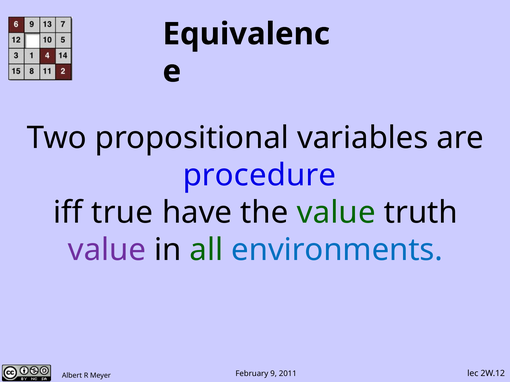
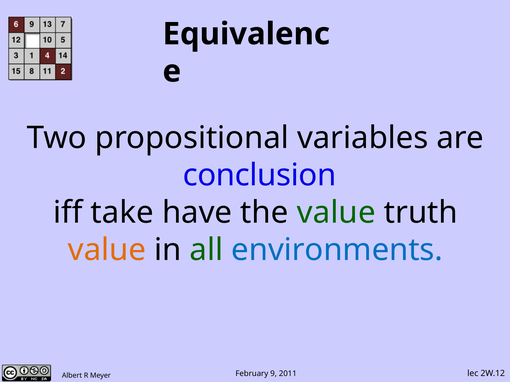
procedure: procedure -> conclusion (260, 176)
true: true -> take (122, 213)
value colour: purple -> orange (107, 250)
